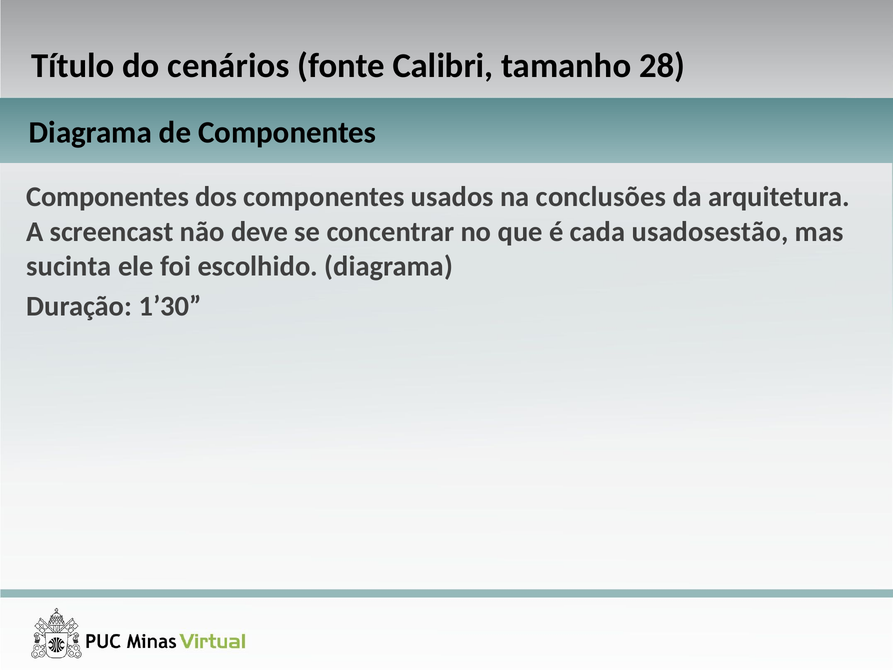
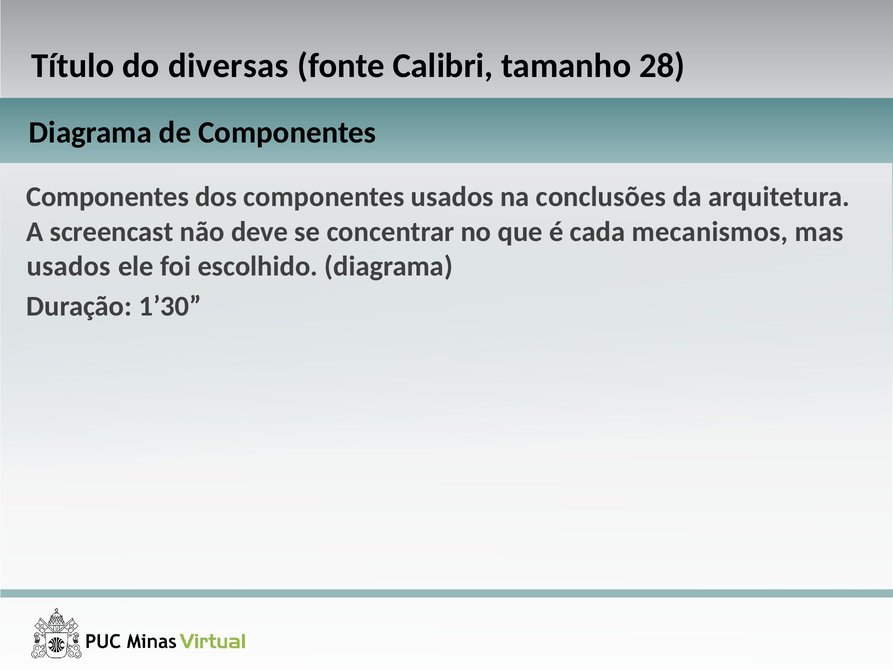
cenários: cenários -> diversas (228, 66)
usadosestão: usadosestão -> mecanismos (710, 232)
sucinta: sucinta -> usados (69, 266)
